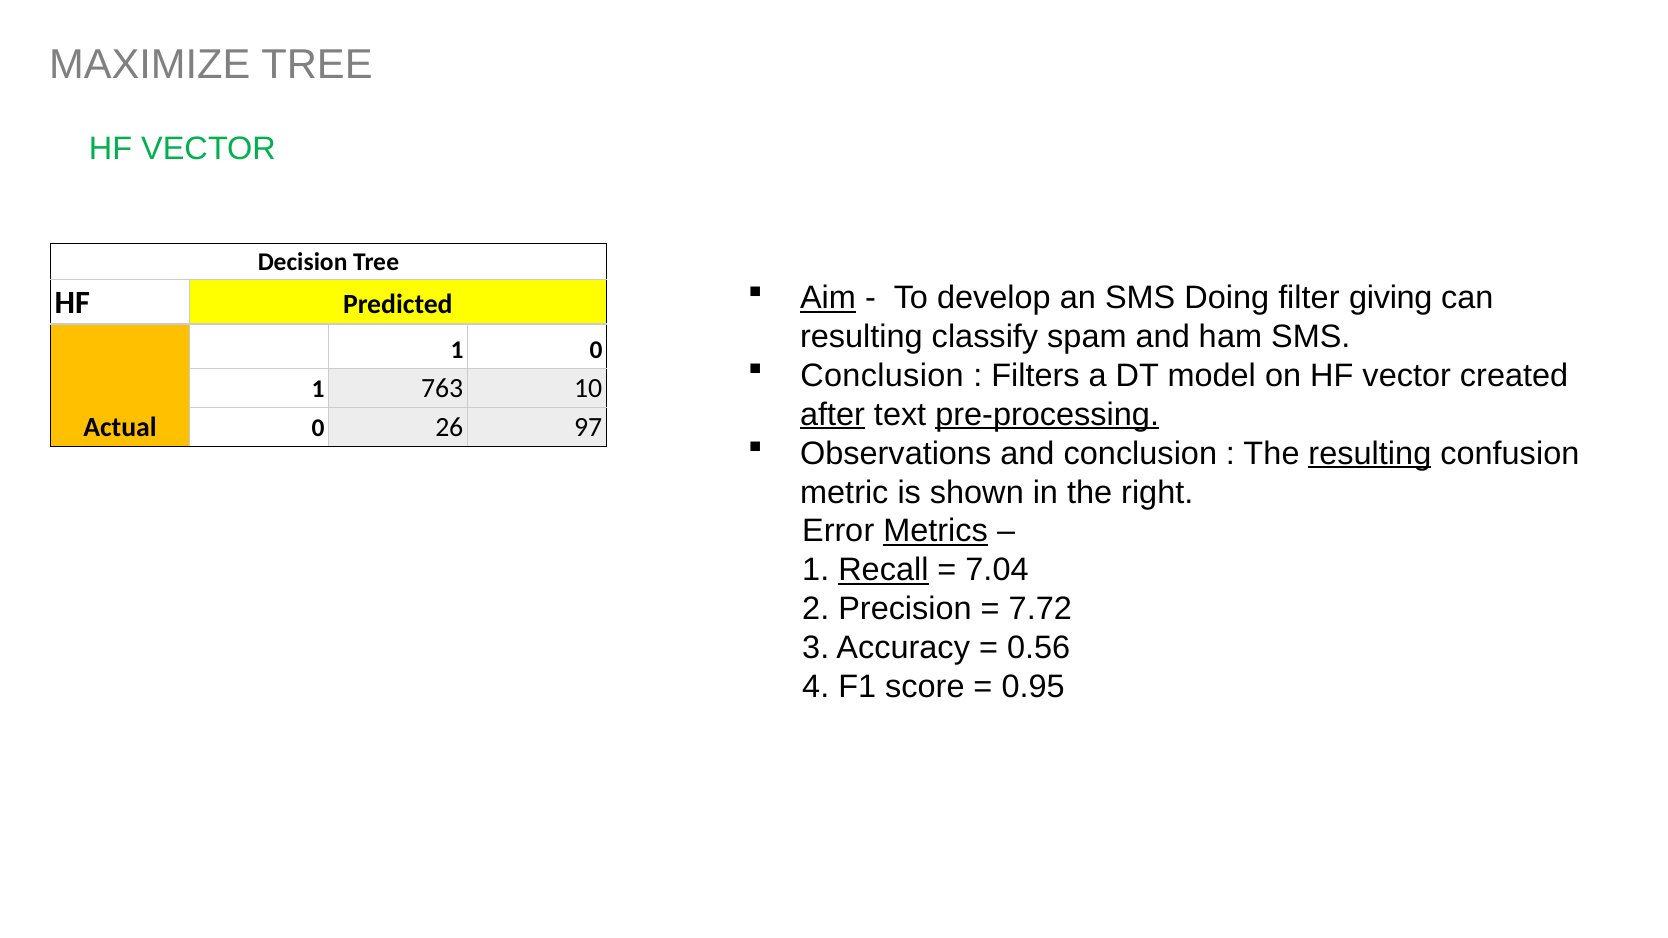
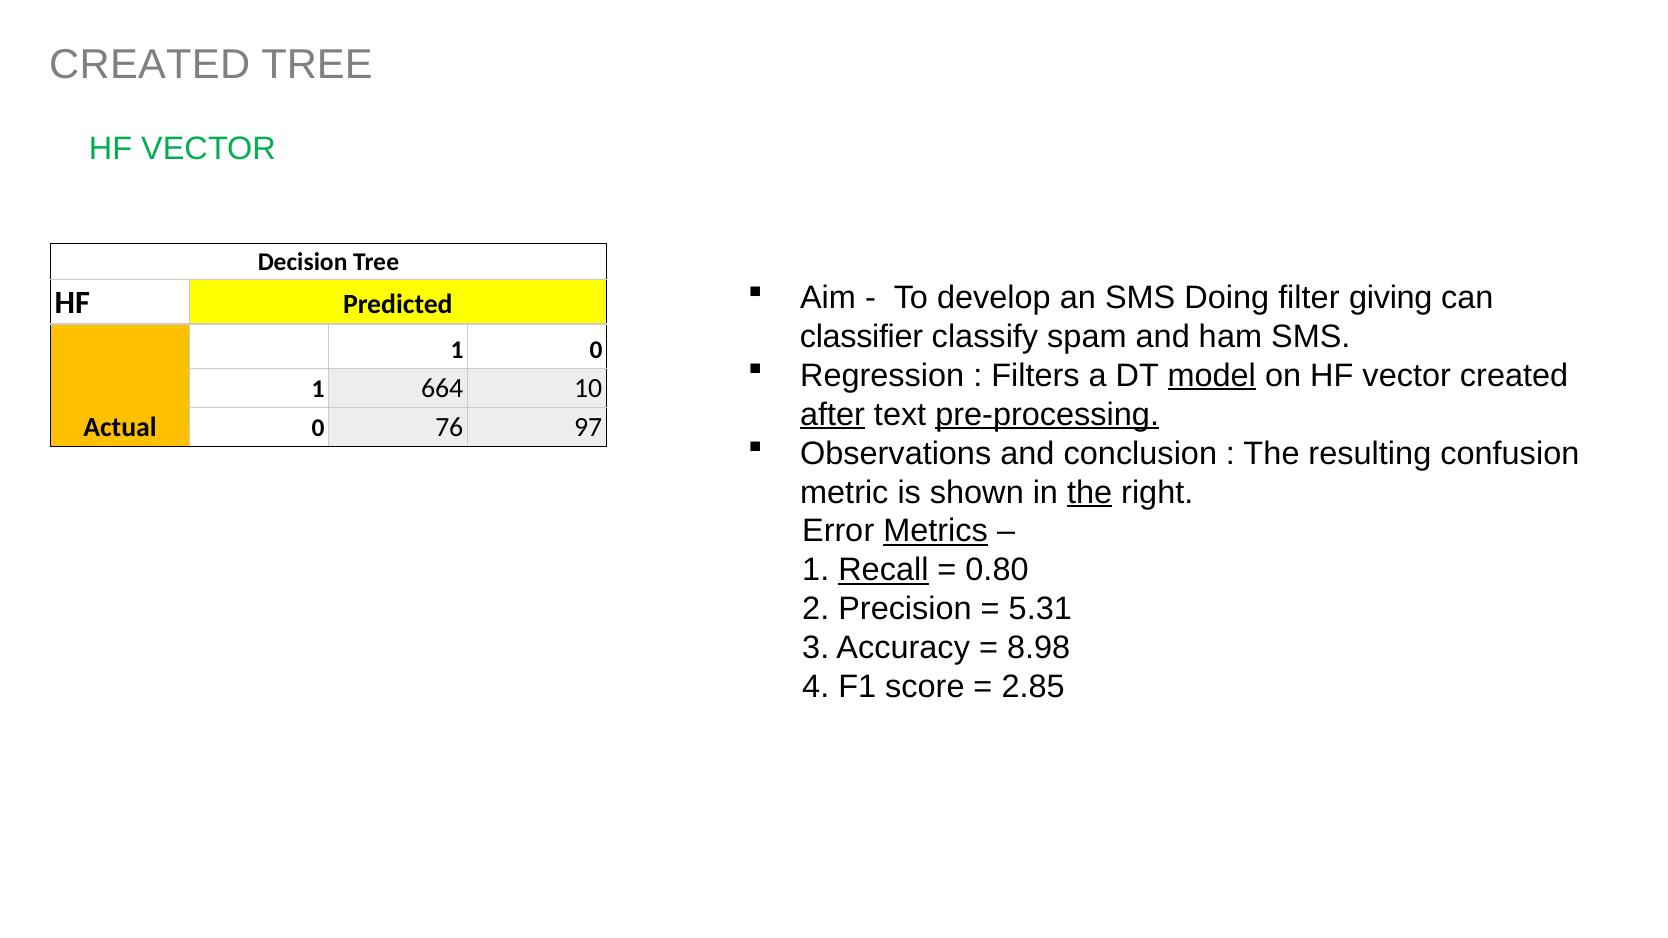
MAXIMIZE: MAXIMIZE -> CREATED (150, 65)
Aim underline: present -> none (828, 298)
resulting: resulting -> classifier (862, 337)
Conclusion: Conclusion -> Regression (882, 376)
model underline: none -> present (1212, 376)
763: 763 -> 664 (442, 389)
26: 26 -> 76 (449, 428)
resulting underline: present -> none (1370, 454)
the underline: none -> present (1090, 492)
7.04: 7.04 -> 0.80 (997, 570)
7.72: 7.72 -> 5.31 (1040, 609)
0.56: 0.56 -> 8.98 (1039, 648)
0.95: 0.95 -> 2.85 (1033, 687)
